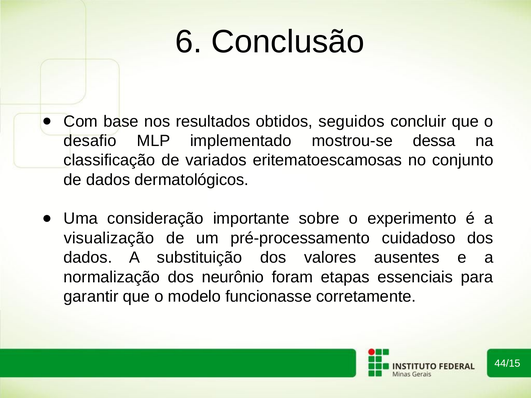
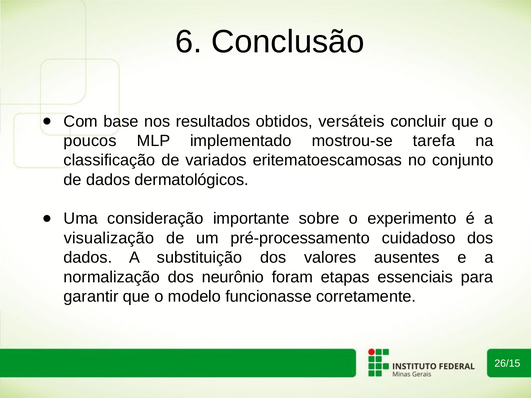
seguidos: seguidos -> versáteis (351, 121)
desafio: desafio -> poucos (90, 141)
dessa: dessa -> tarefa (434, 141)
44/15: 44/15 -> 26/15 (507, 364)
